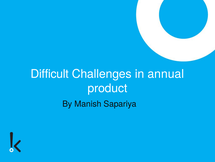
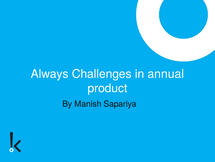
Difficult: Difficult -> Always (50, 74)
